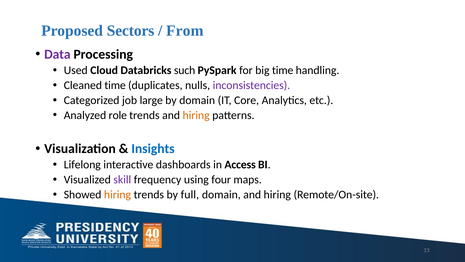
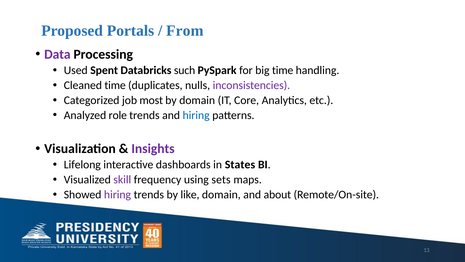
Sectors: Sectors -> Portals (130, 31)
Cloud: Cloud -> Spent (104, 70)
large: large -> most (151, 100)
hiring colour: orange -> blue (196, 115)
Insights colour: blue -> purple (153, 148)
Access: Access -> States (240, 165)
four: four -> sets (221, 179)
hiring colour: orange -> purple (118, 194)
full: full -> like (190, 194)
domain and hiring: hiring -> about (277, 194)
